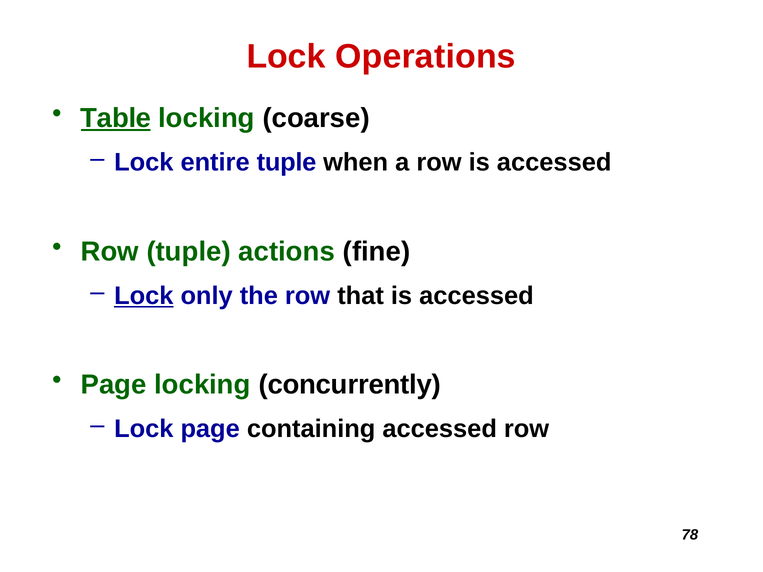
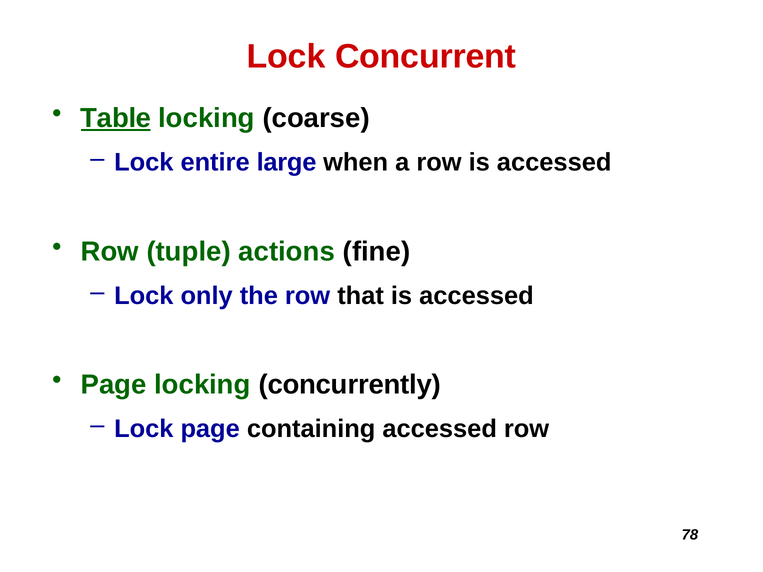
Operations: Operations -> Concurrent (426, 57)
entire tuple: tuple -> large (287, 163)
Lock underline: present -> none (144, 296)
